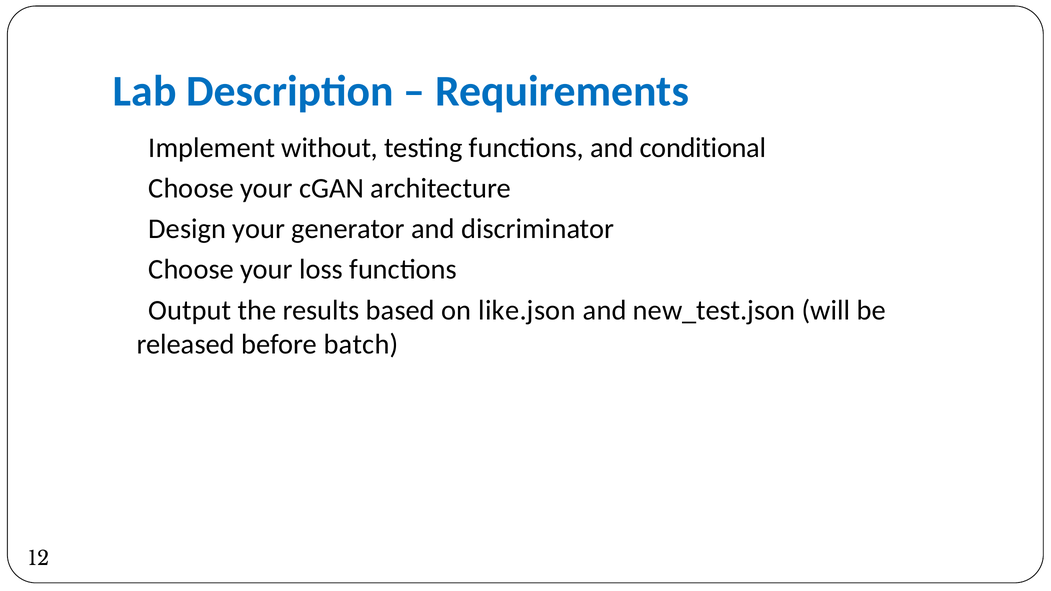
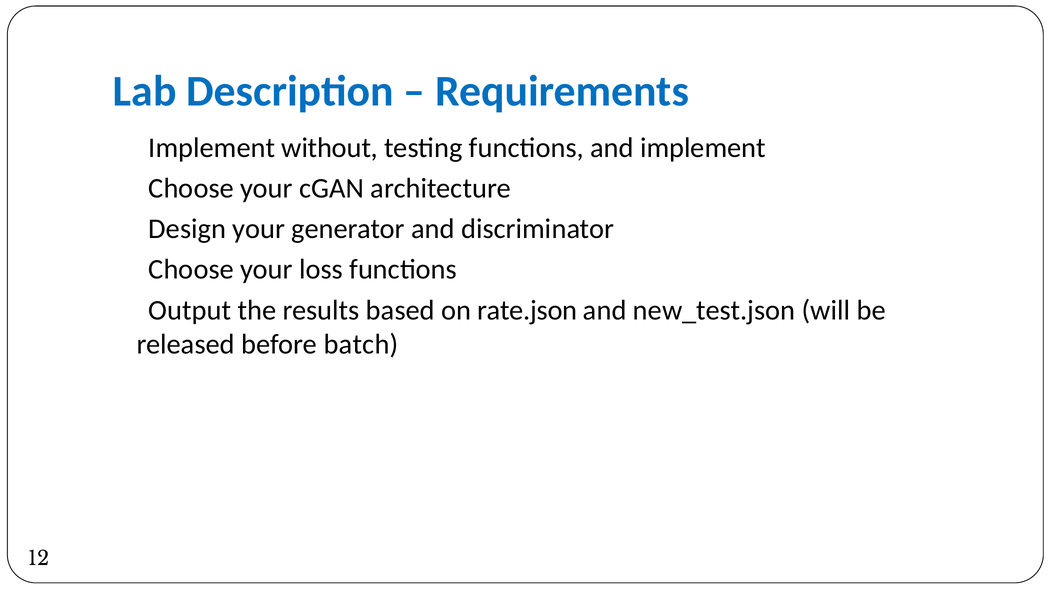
conditional: conditional -> implement (703, 148)
like.json: like.json -> rate.json (527, 310)
